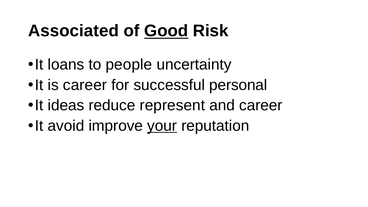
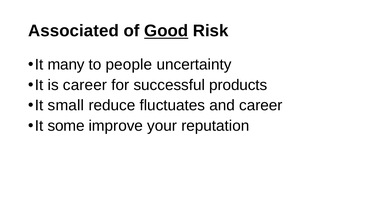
loans: loans -> many (66, 65)
personal: personal -> products (238, 85)
ideas: ideas -> small (66, 105)
represent: represent -> fluctuates (172, 105)
avoid: avoid -> some (66, 126)
your underline: present -> none (162, 126)
